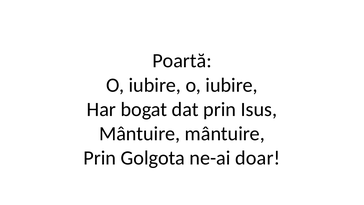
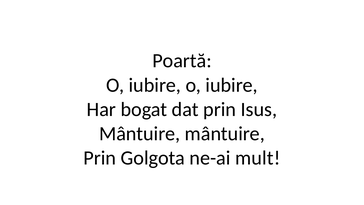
doar: doar -> mult (258, 158)
